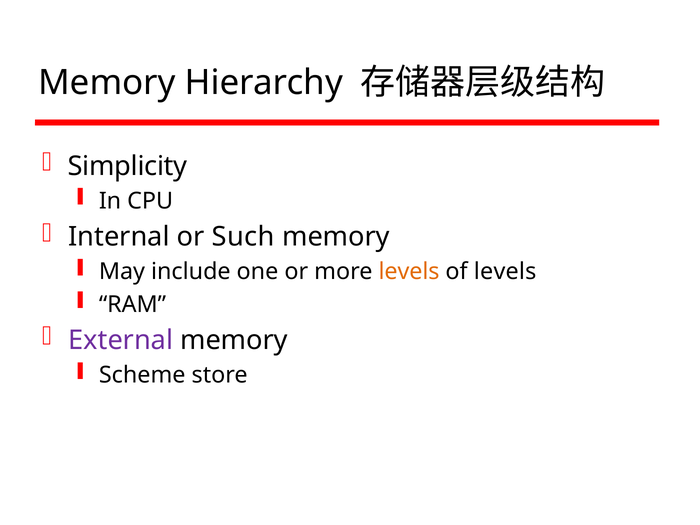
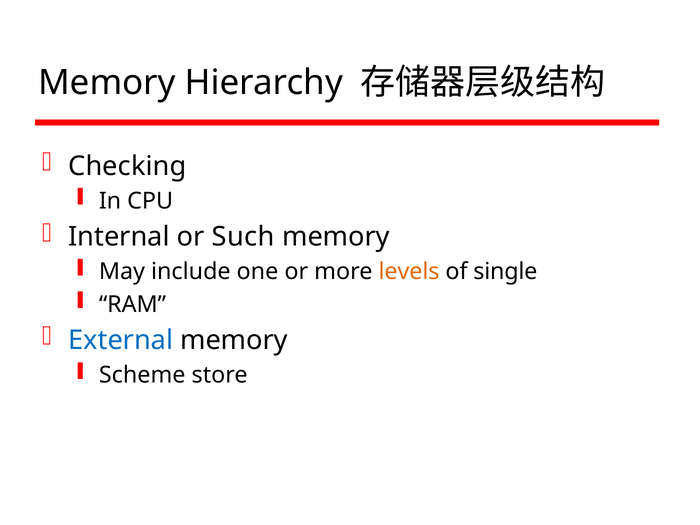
Simplicity: Simplicity -> Checking (127, 166)
of levels: levels -> single (505, 272)
External colour: purple -> blue (121, 340)
